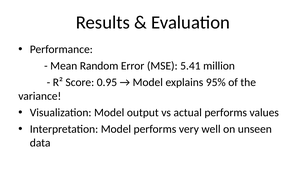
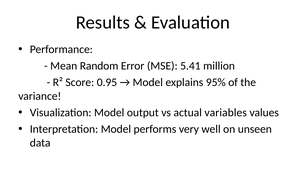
actual performs: performs -> variables (226, 113)
